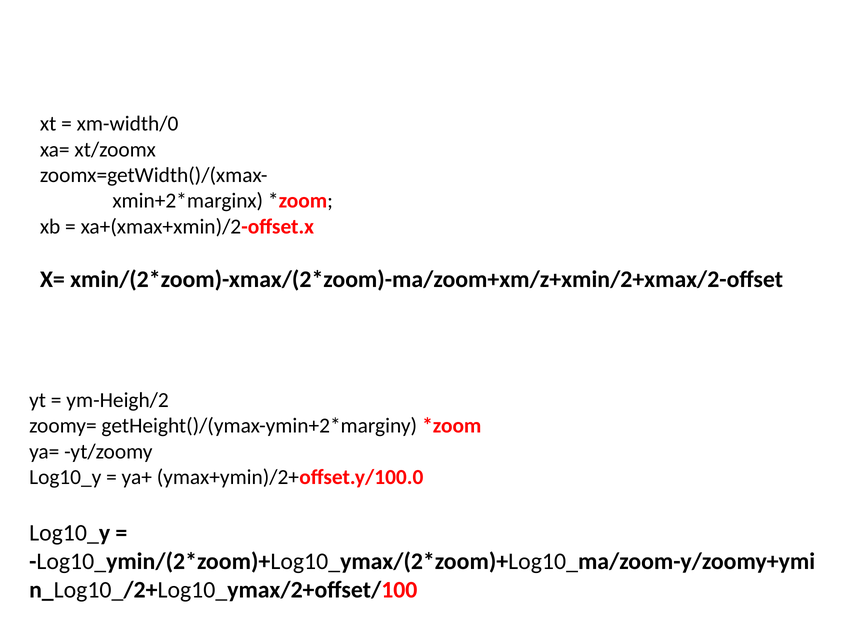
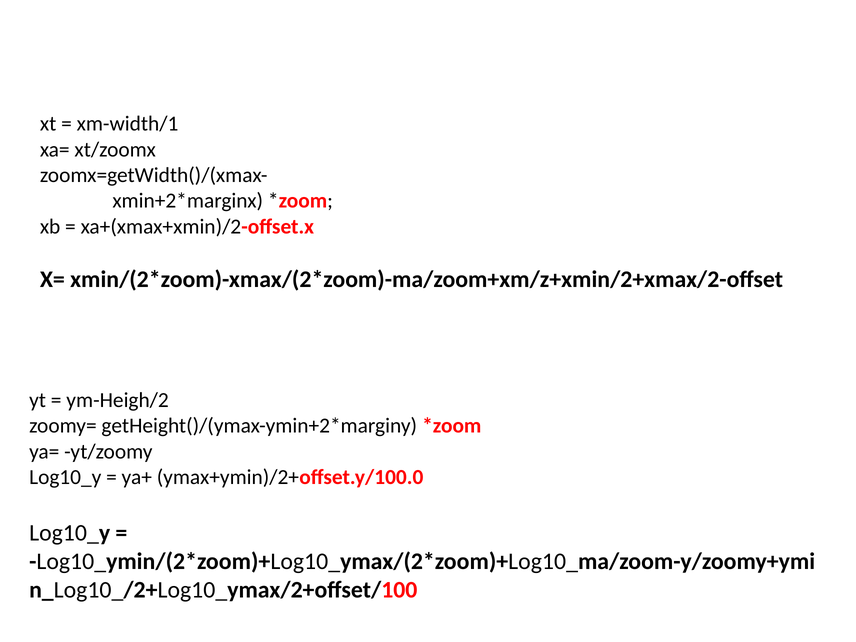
xm-width/0: xm-width/0 -> xm-width/1 (128, 124)
